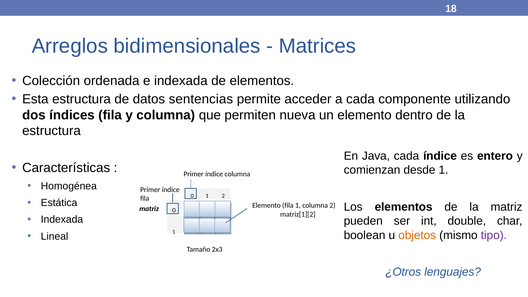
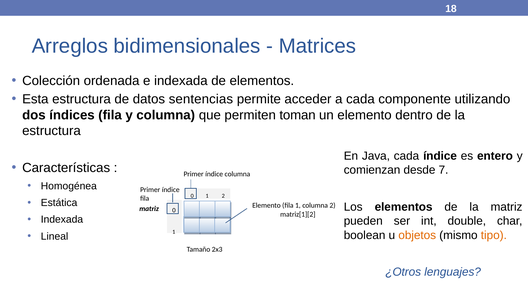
nueva: nueva -> toman (298, 115)
desde 1: 1 -> 7 (444, 170)
tipo colour: purple -> orange (494, 235)
